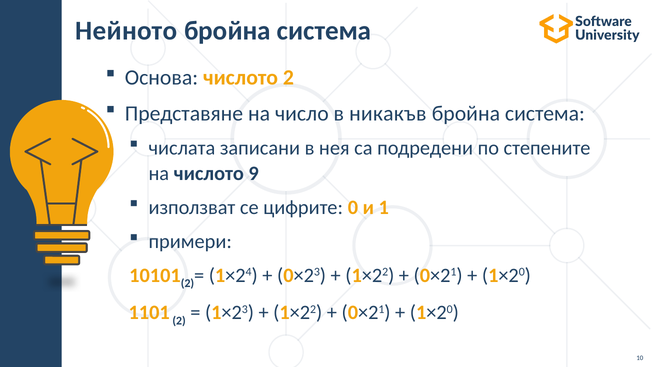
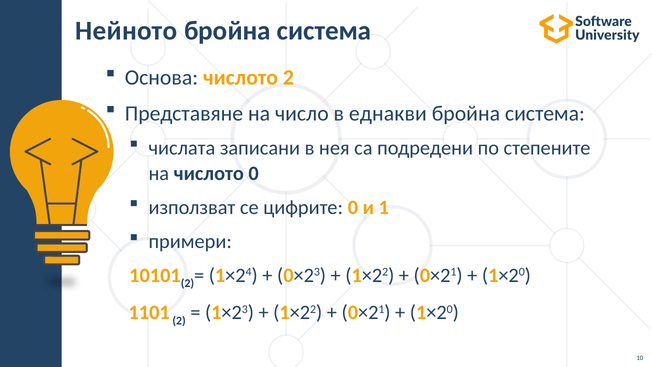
никакъв: никакъв -> еднакви (388, 113)
числото 9: 9 -> 0 (254, 173)
